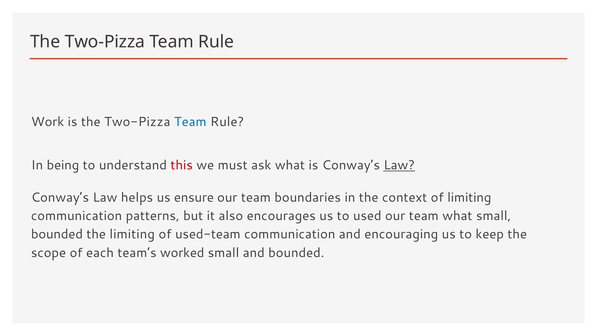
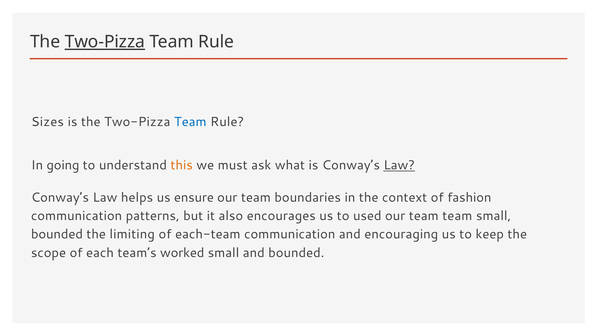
Two-Pizza underline: none -> present (105, 42)
Work: Work -> Sizes (47, 122)
being: being -> going (63, 165)
this colour: red -> orange (182, 165)
of limiting: limiting -> fashion (469, 197)
team what: what -> team (457, 216)
used-team: used-team -> each-team (208, 234)
